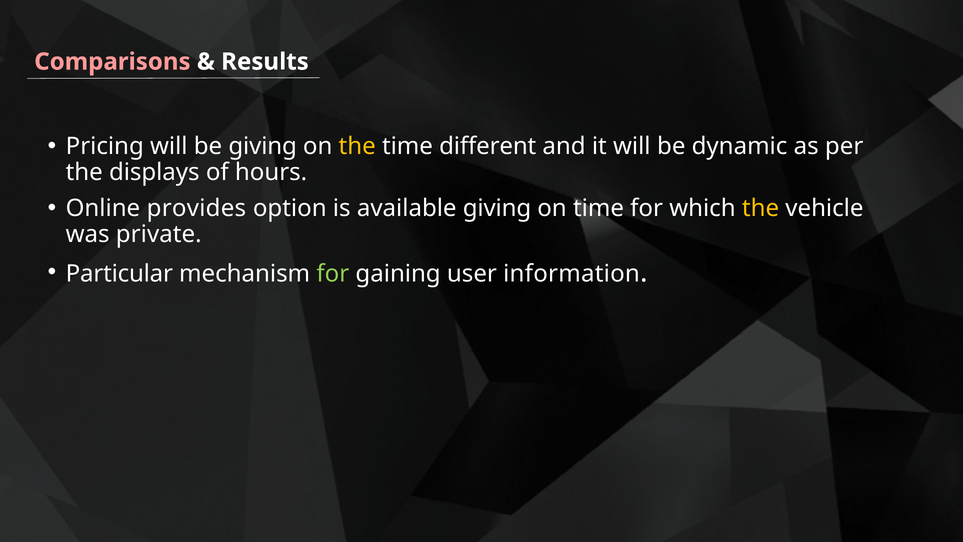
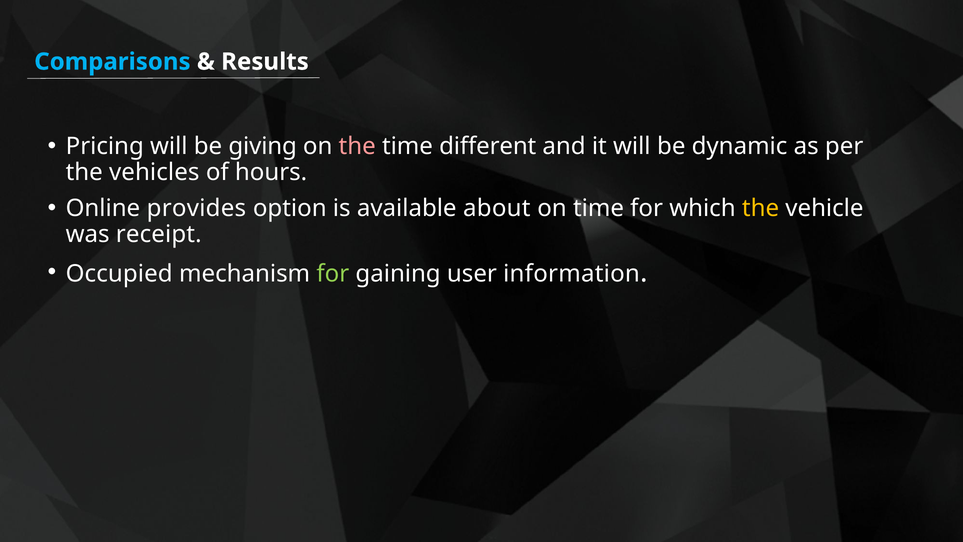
Comparisons colour: pink -> light blue (112, 62)
the colour: yellow -> pink (357, 146)
displays: displays -> vehicles (154, 172)
available giving: giving -> about (497, 208)
private: private -> receipt (159, 234)
Particular: Particular -> Occupied (119, 274)
